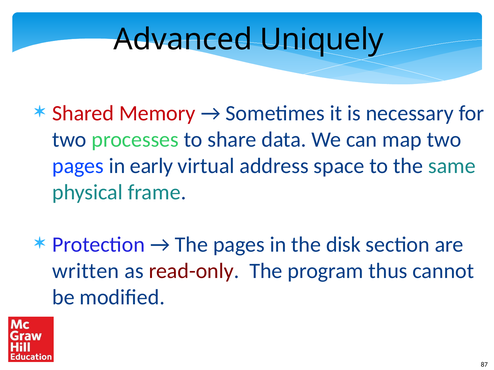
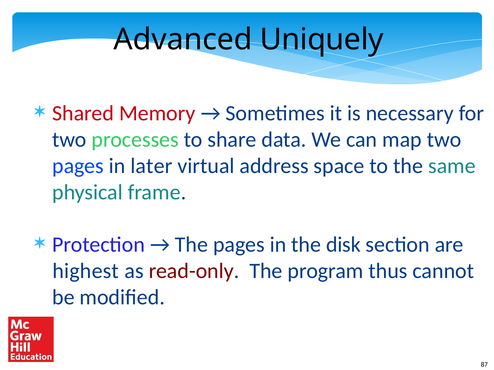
early: early -> later (151, 166)
written: written -> highest (86, 271)
